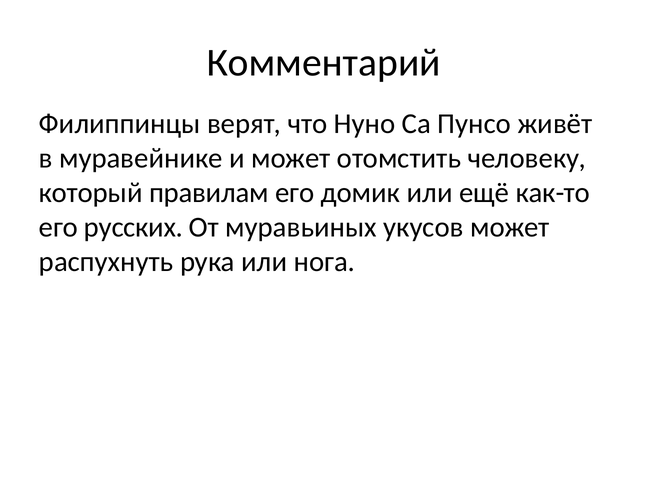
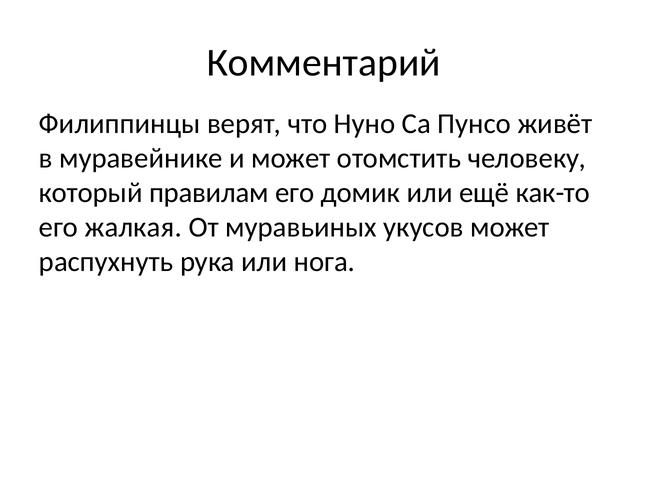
русских: русских -> жалкая (133, 227)
